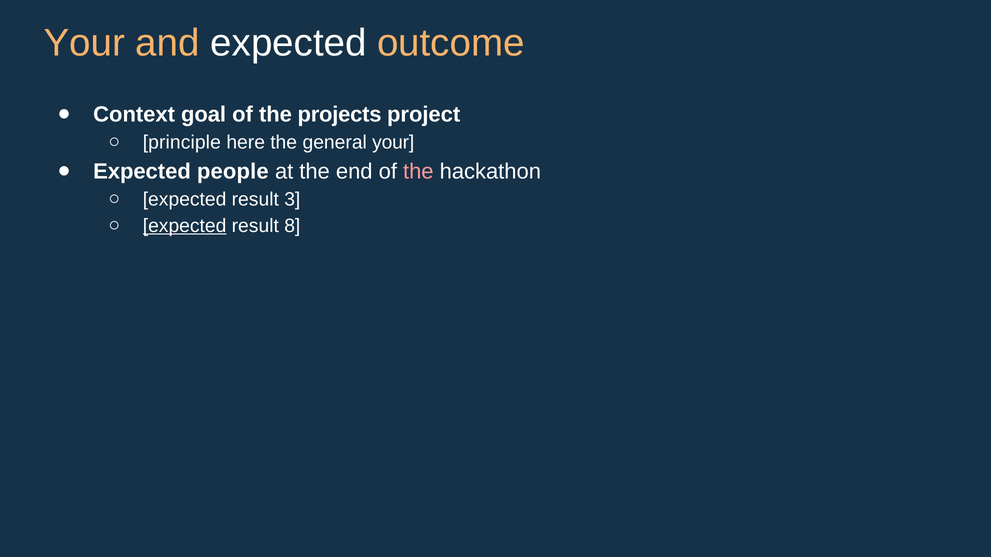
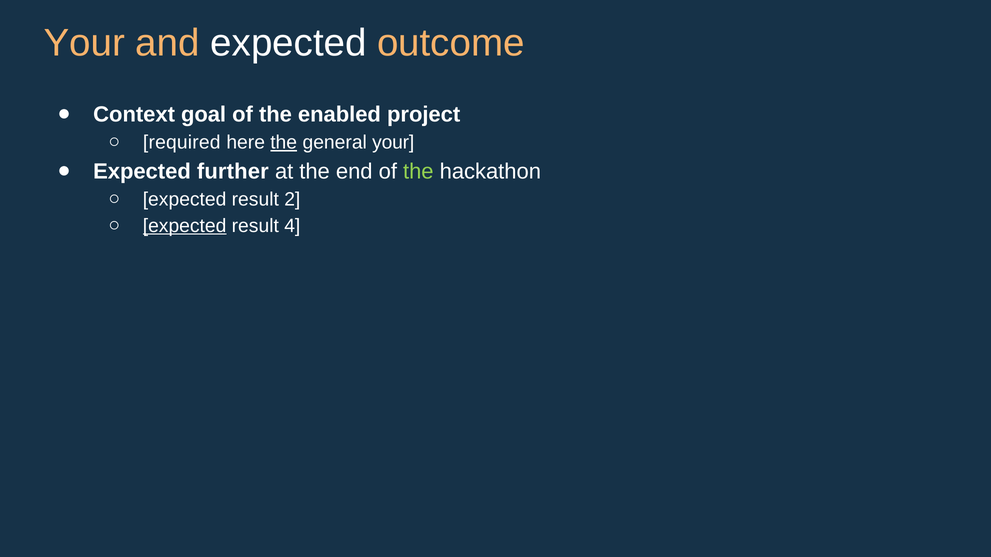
projects: projects -> enabled (339, 115)
principle: principle -> required (182, 143)
the underline: none -> present (284, 143)
people: people -> further (233, 171)
the colour: pink -> light green (418, 171)
3: 3 -> 2 (292, 199)
8: 8 -> 4 (292, 226)
